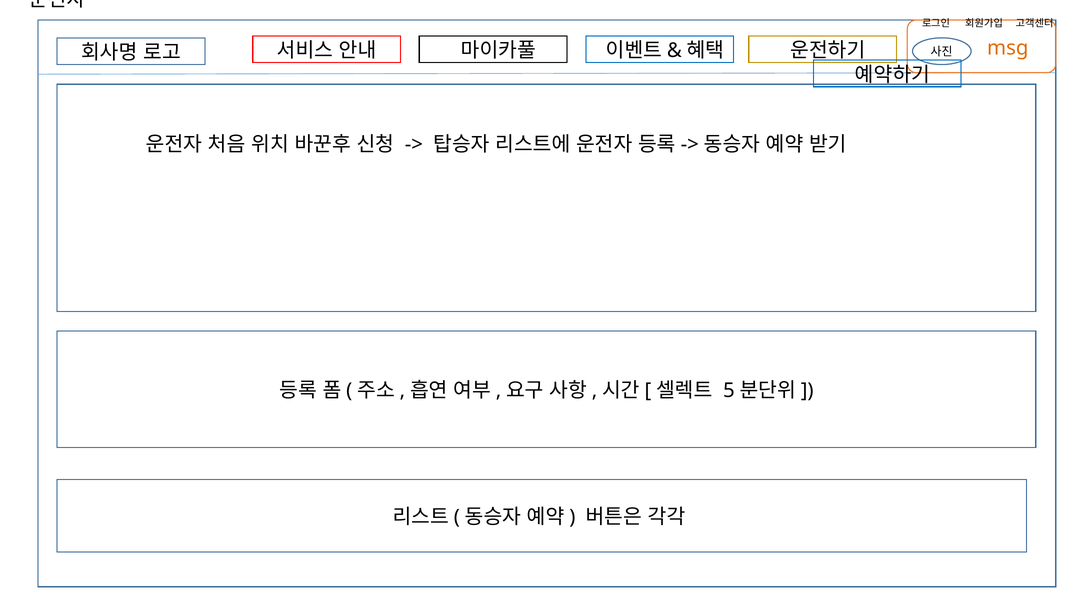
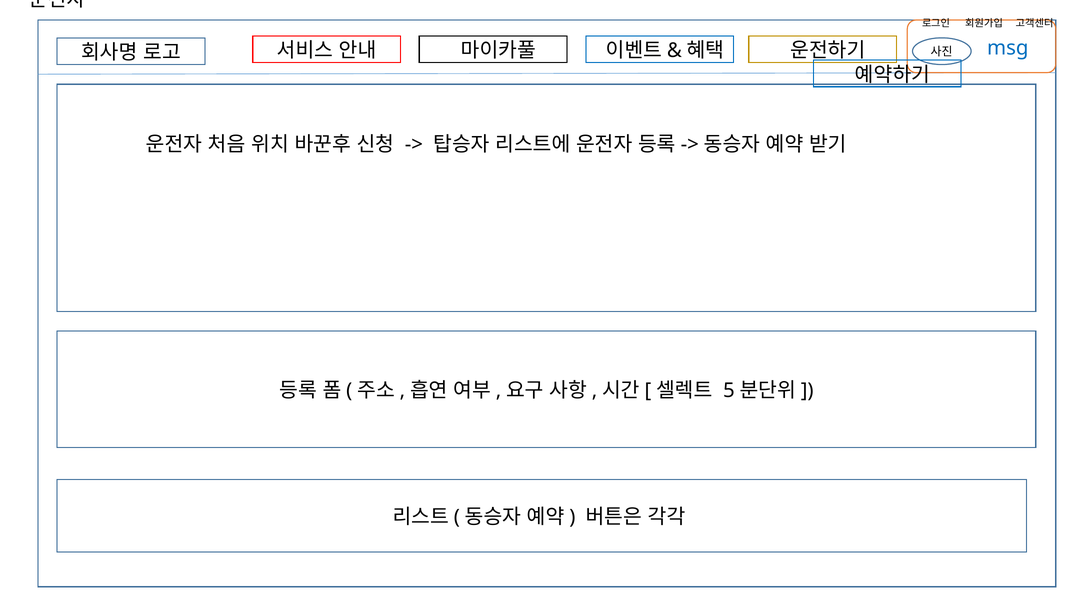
msg colour: orange -> blue (1008, 48)
